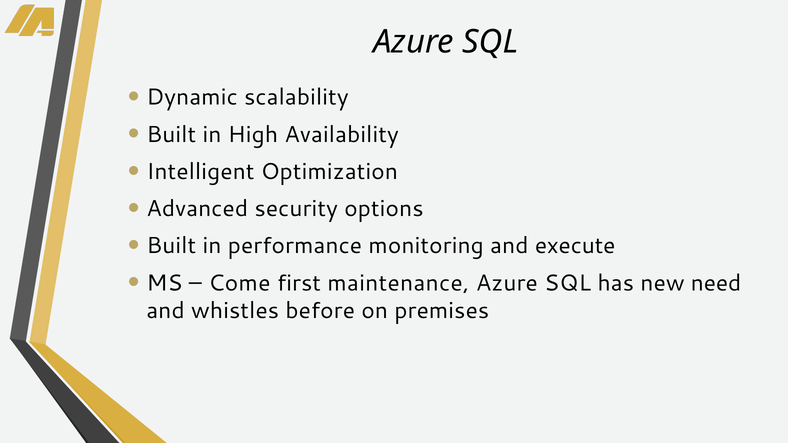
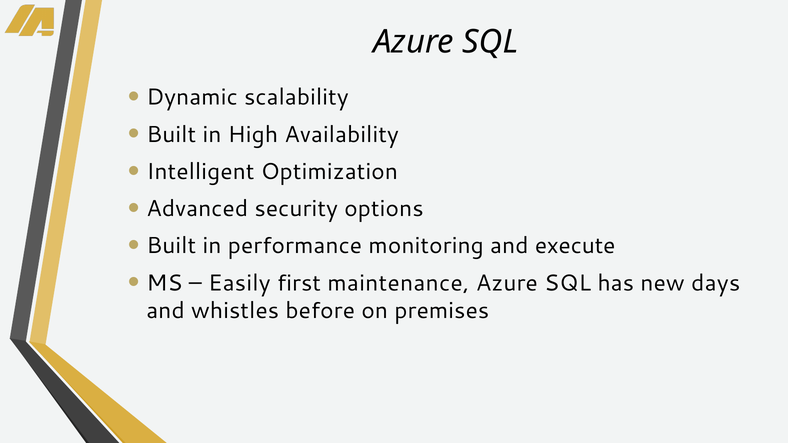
Come: Come -> Easily (239, 283)
need: need -> days (716, 283)
